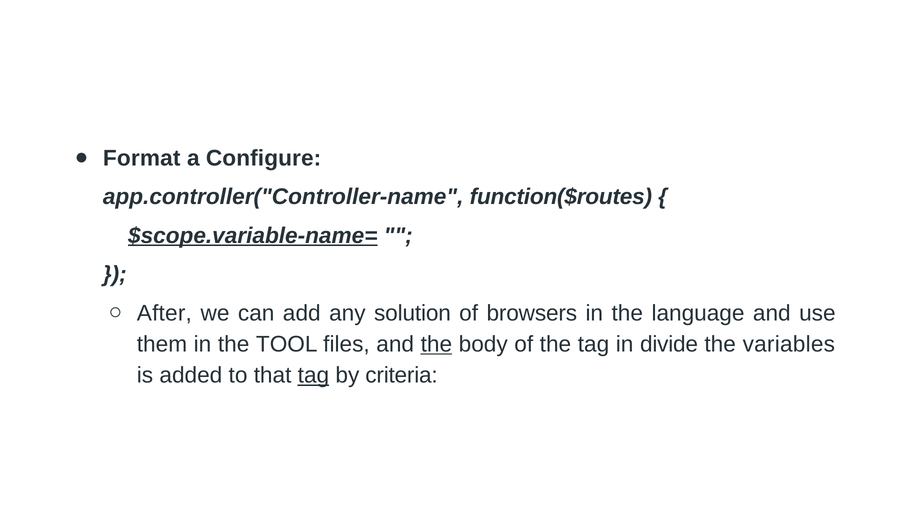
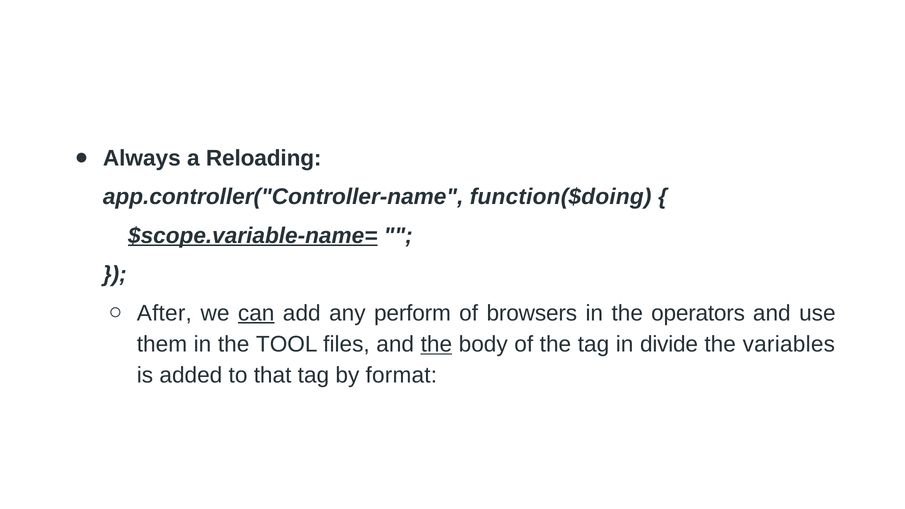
Format: Format -> Always (142, 158)
Configure: Configure -> Reloading (264, 158)
function($routes: function($routes -> function($doing (561, 197)
can underline: none -> present (256, 313)
solution: solution -> perform (413, 313)
language: language -> operators (698, 313)
tag underline: present -> none (313, 376)
criteria: criteria -> format (401, 376)
